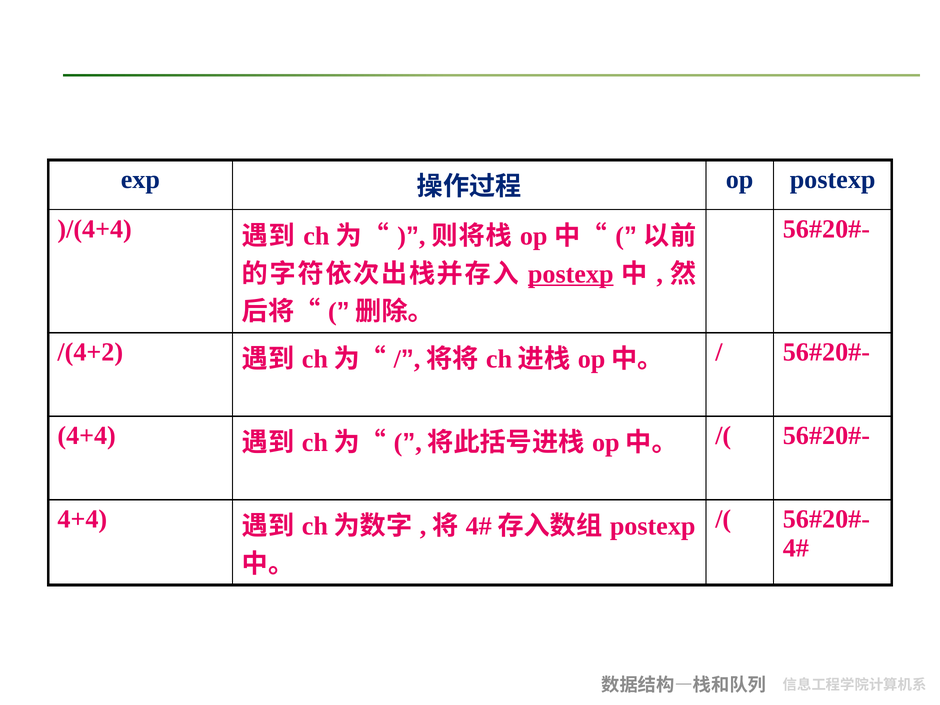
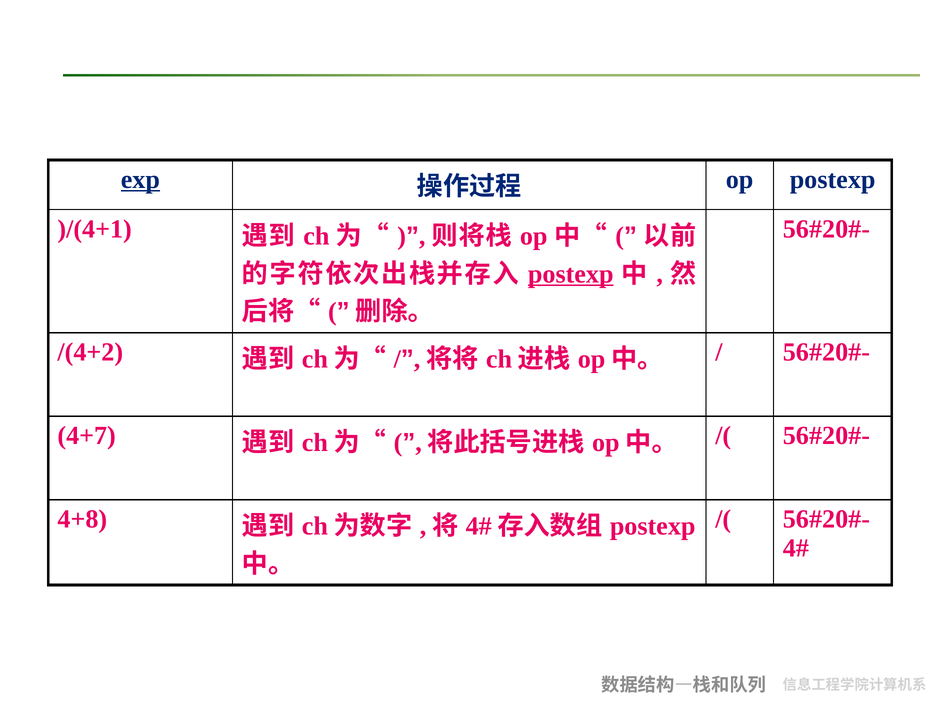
exp underline: none -> present (140, 179)
)/(4+4: )/(4+4 -> )/(4+1 (95, 229)
4+4: 4+4 -> 4+7 (87, 436)
4+4: 4+4 -> 4+8 (82, 519)
